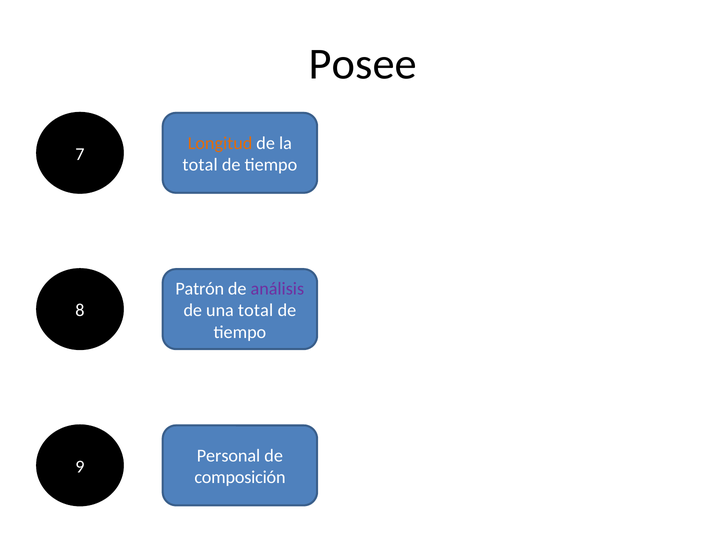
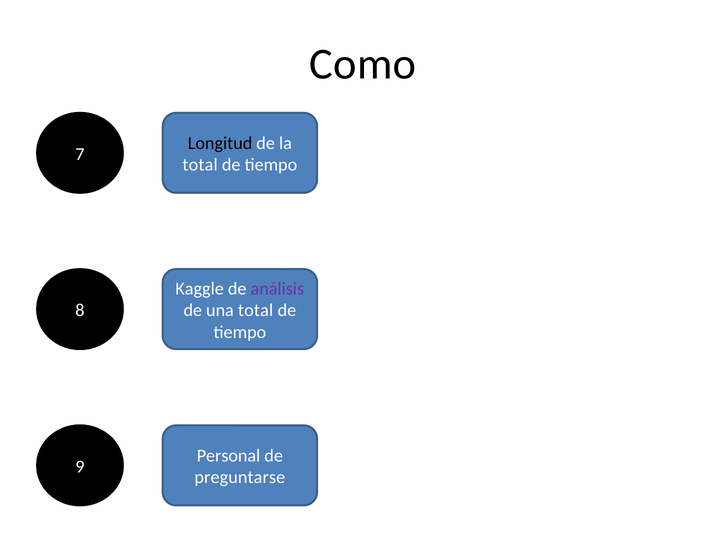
Posee: Posee -> Como (363, 64)
Longitud colour: orange -> black (220, 143)
Patrón: Patrón -> Kaggle (200, 289)
composición: composición -> preguntarse (240, 478)
